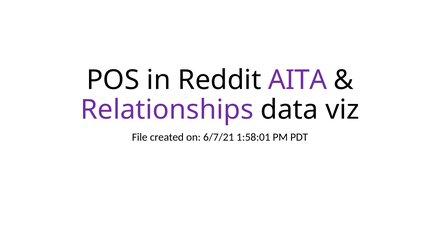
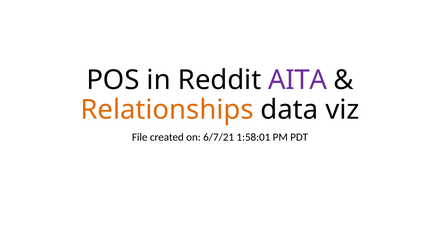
Relationships colour: purple -> orange (167, 110)
